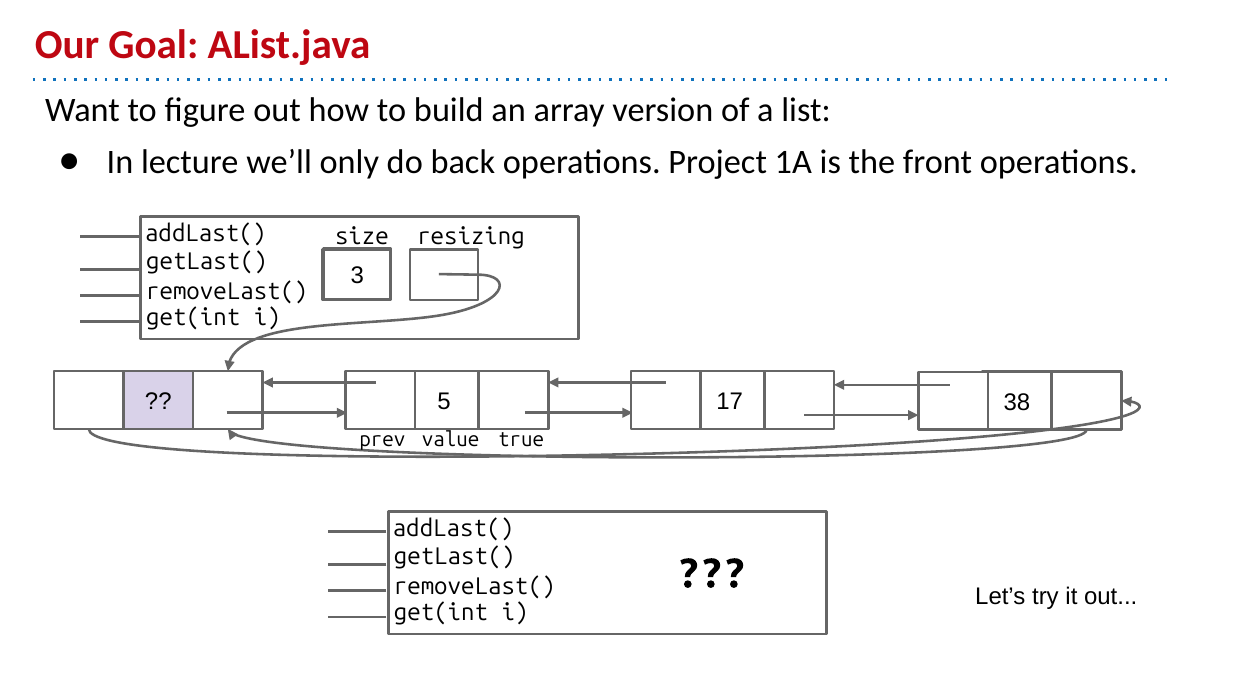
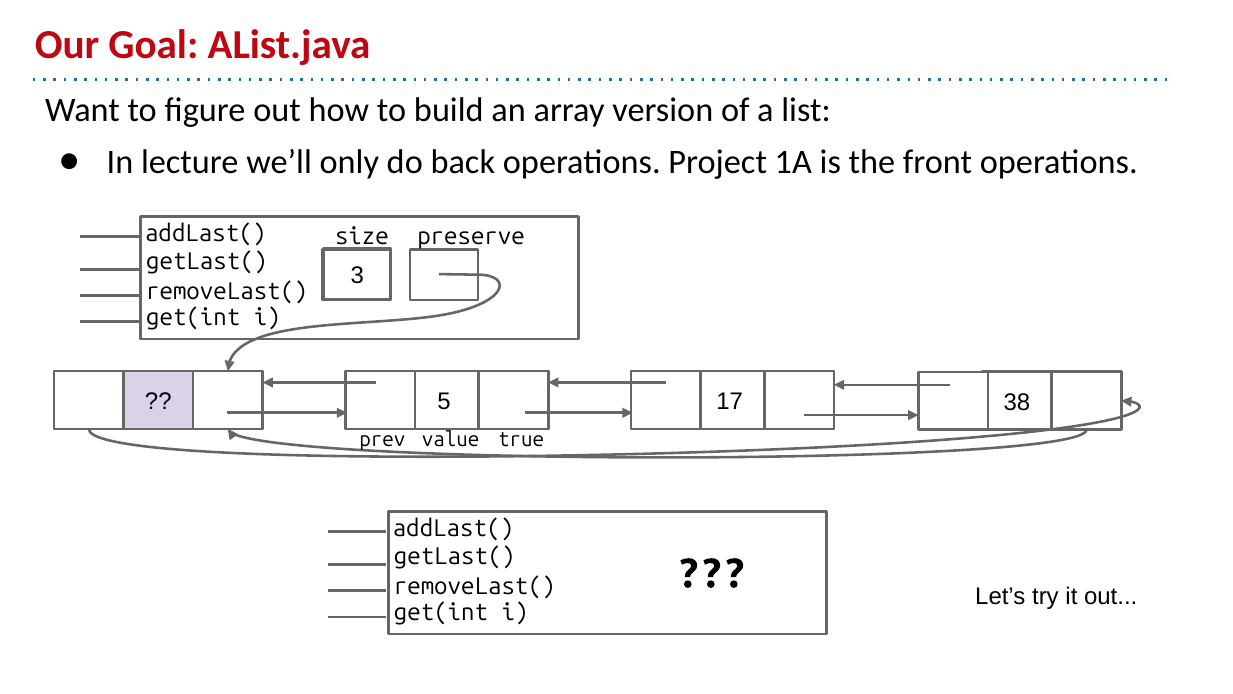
resizing: resizing -> preserve (471, 237)
